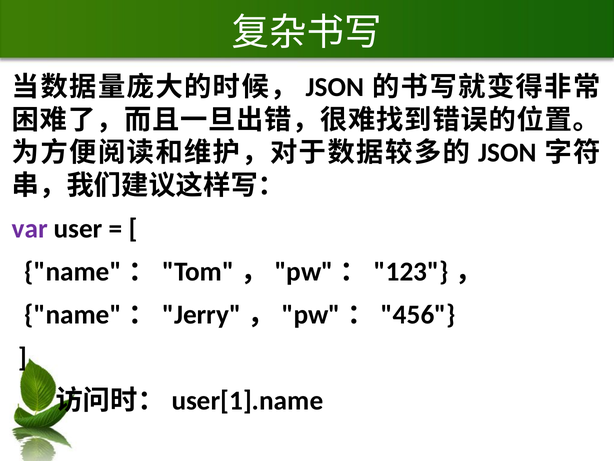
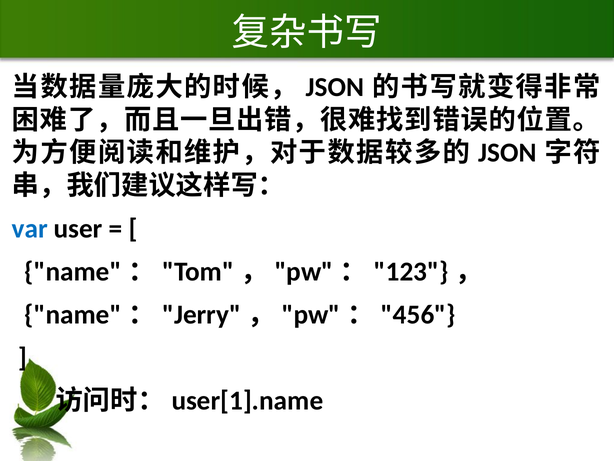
var colour: purple -> blue (30, 228)
